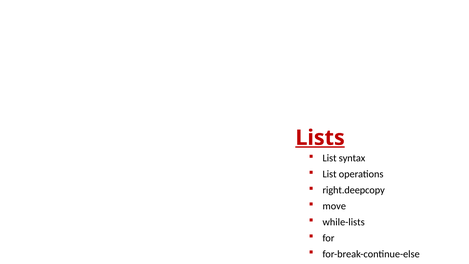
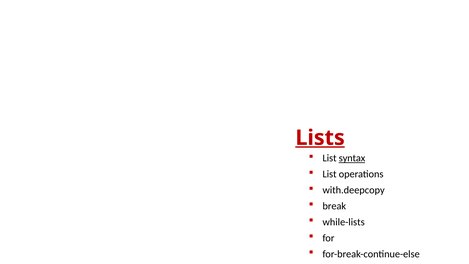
syntax underline: none -> present (352, 158)
right.deepcopy: right.deepcopy -> with.deepcopy (354, 190)
move: move -> break (334, 206)
